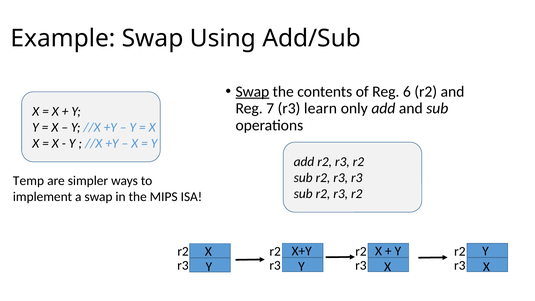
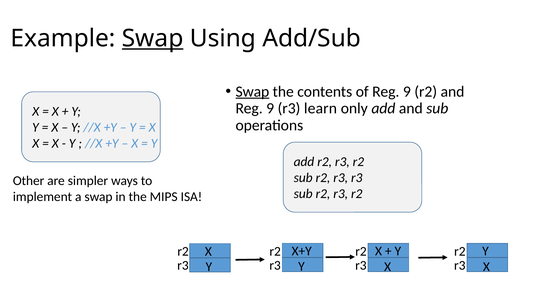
Swap underline: none -> present (153, 38)
of Reg 6: 6 -> 9 (407, 92)
7: 7 -> 9 (270, 108)
Temp: Temp -> Other (29, 181)
